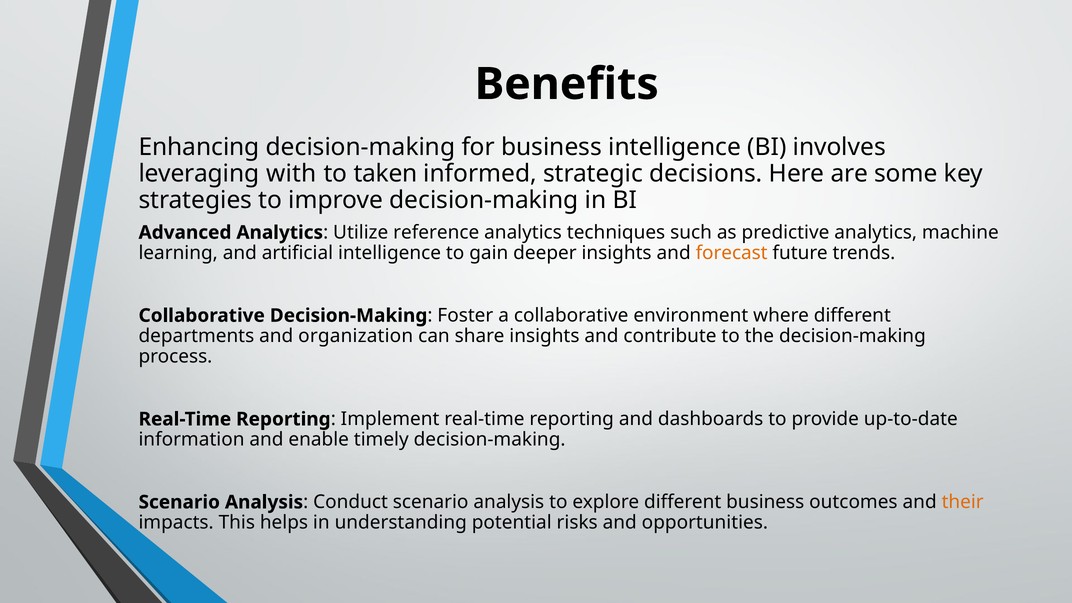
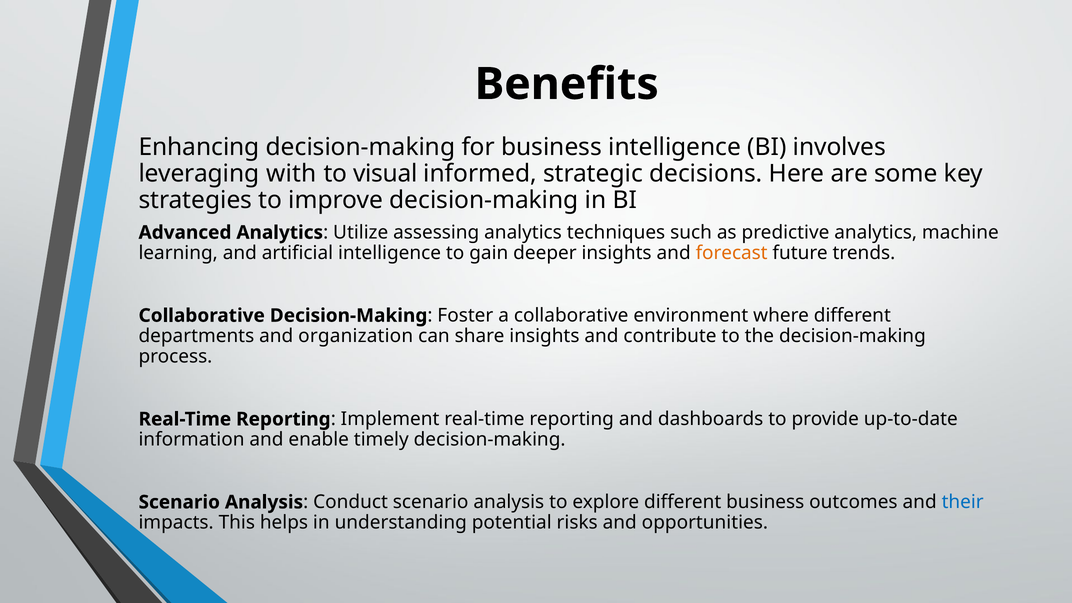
taken: taken -> visual (385, 174)
reference: reference -> assessing (436, 232)
their colour: orange -> blue (963, 502)
